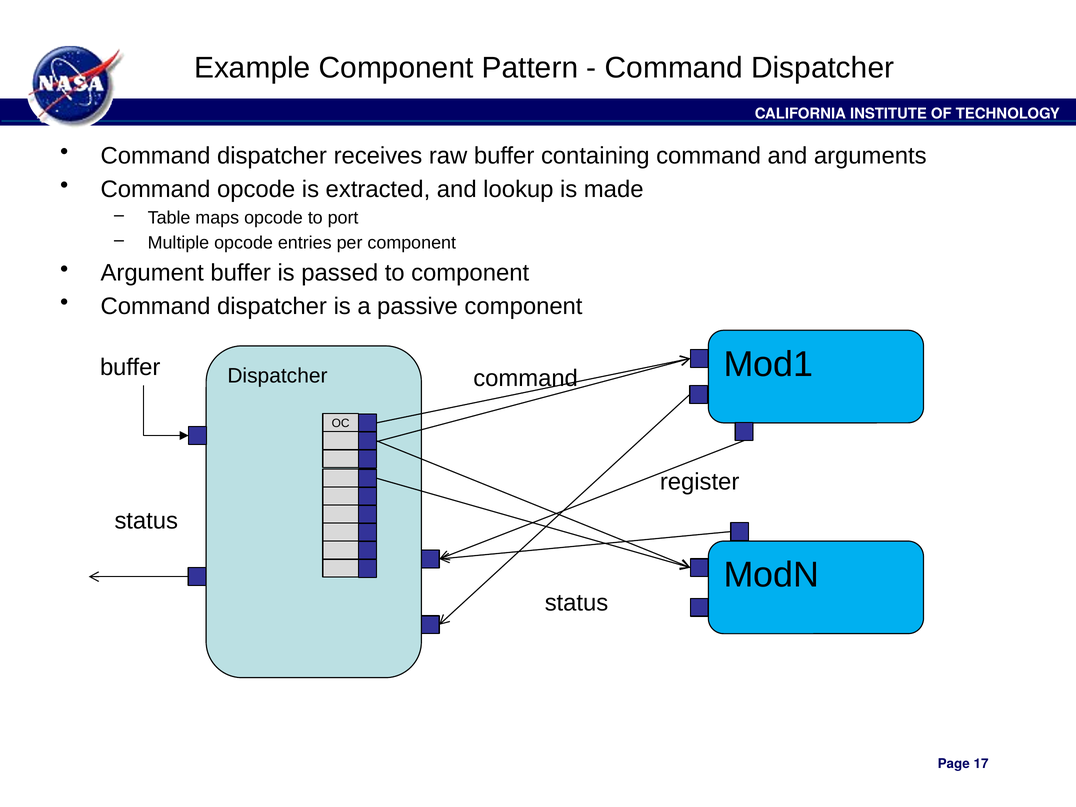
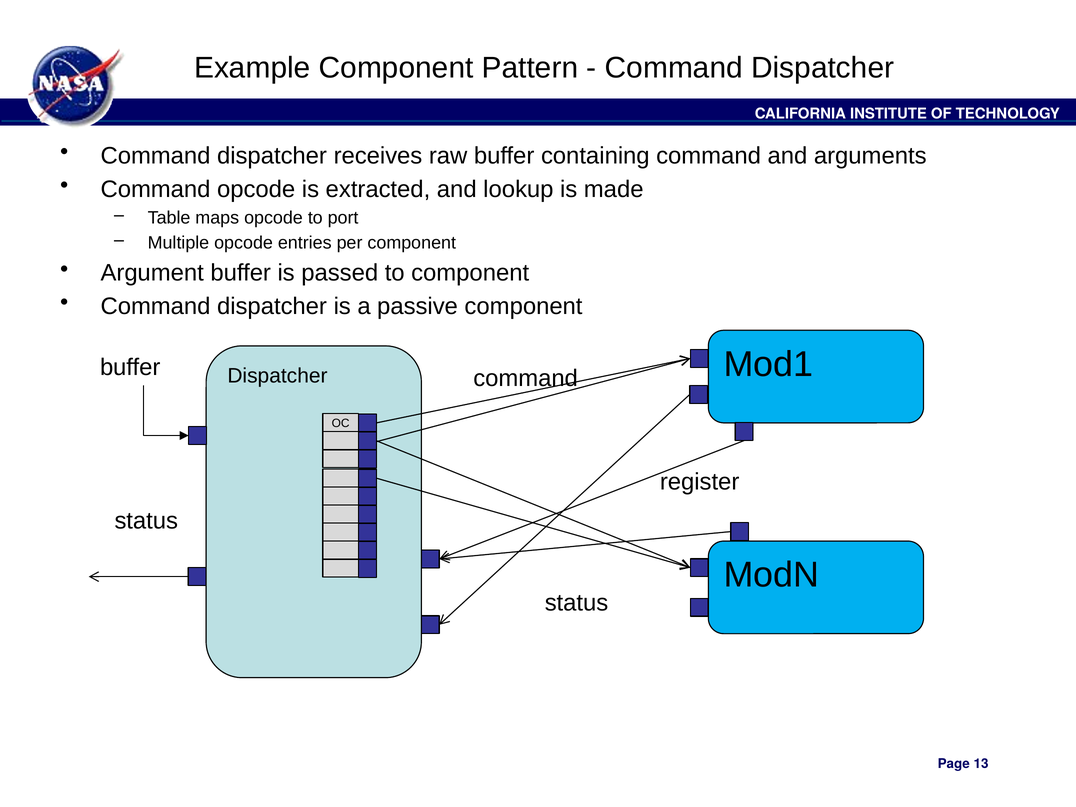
17: 17 -> 13 (981, 764)
